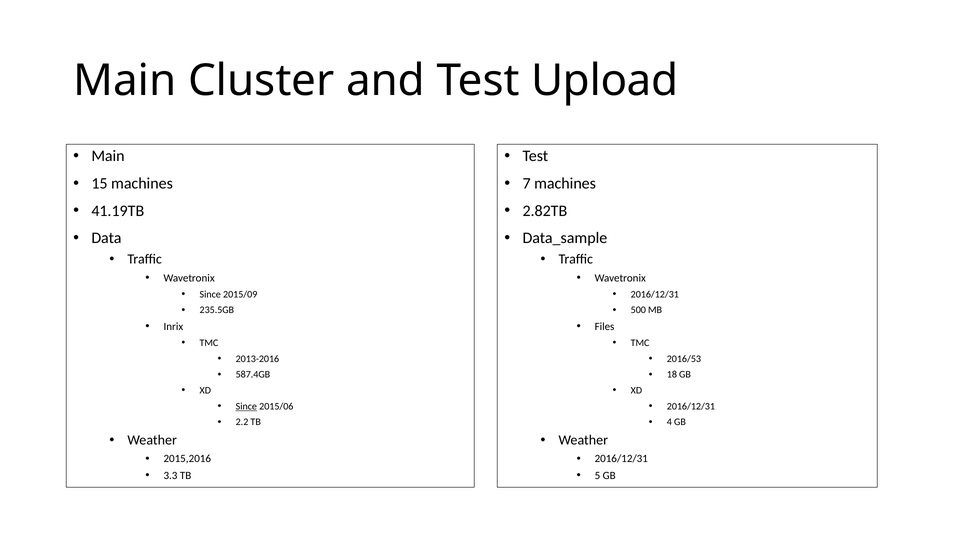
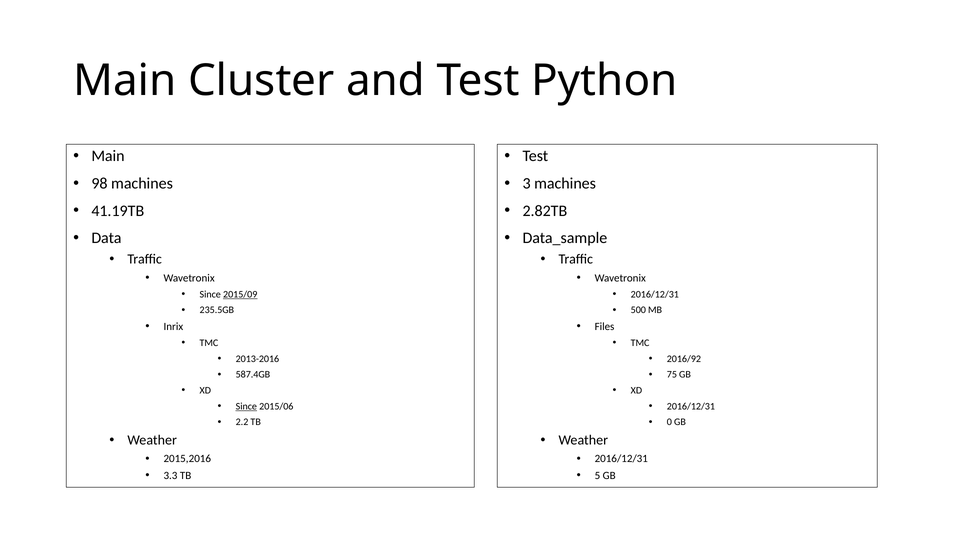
Upload: Upload -> Python (604, 81)
15: 15 -> 98 (99, 184)
7: 7 -> 3 (527, 184)
2015/09 underline: none -> present (240, 294)
2016/53: 2016/53 -> 2016/92 (684, 359)
18: 18 -> 75 (672, 375)
4: 4 -> 0 (669, 422)
